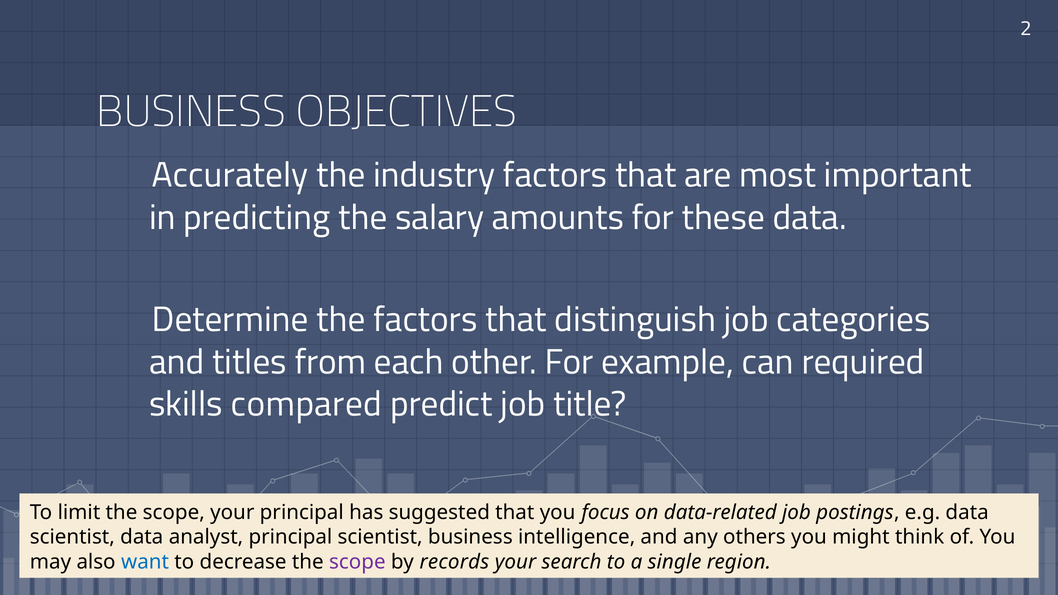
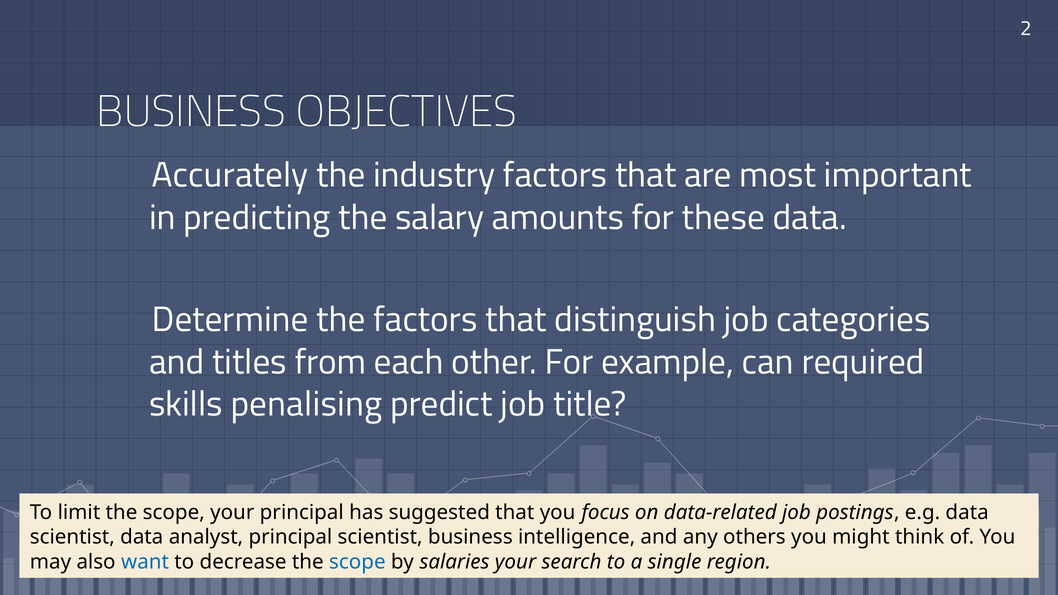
compared: compared -> penalising (306, 404)
scope colour: purple -> blue (357, 562)
records: records -> salaries (455, 562)
